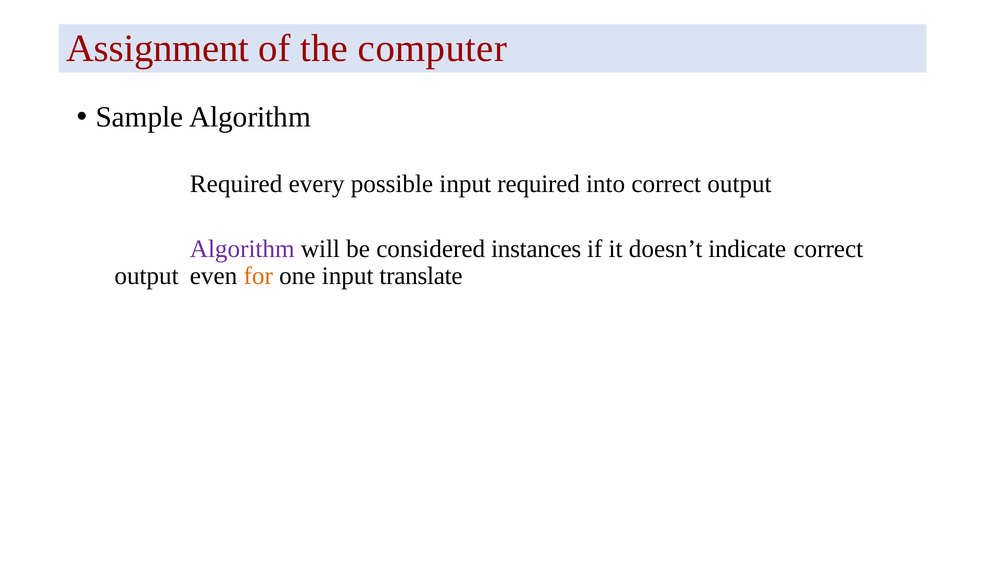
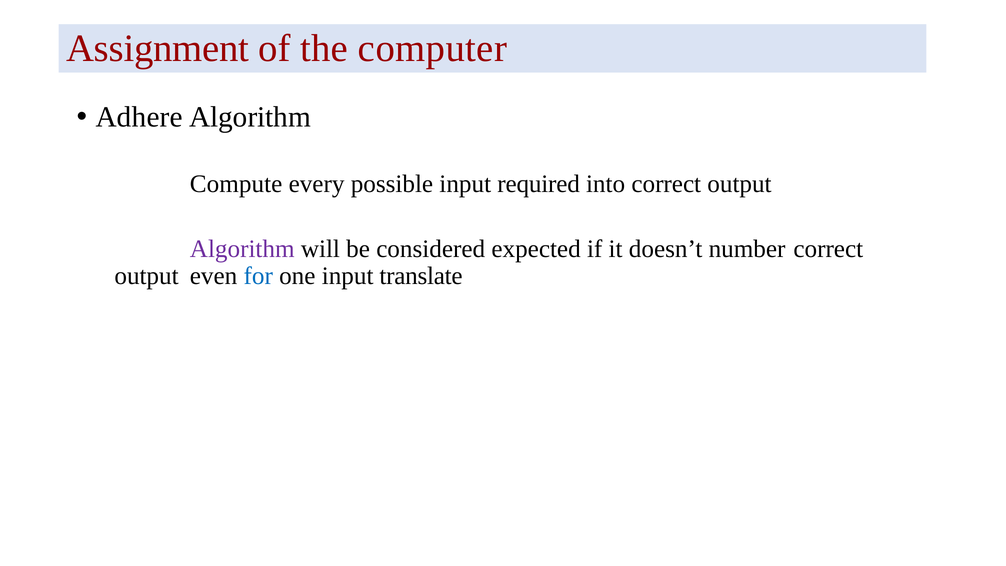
Sample: Sample -> Adhere (139, 117)
Required: Required -> Compute (236, 184)
instances: instances -> expected (536, 249)
indicate: indicate -> number (747, 249)
for colour: orange -> blue (258, 276)
